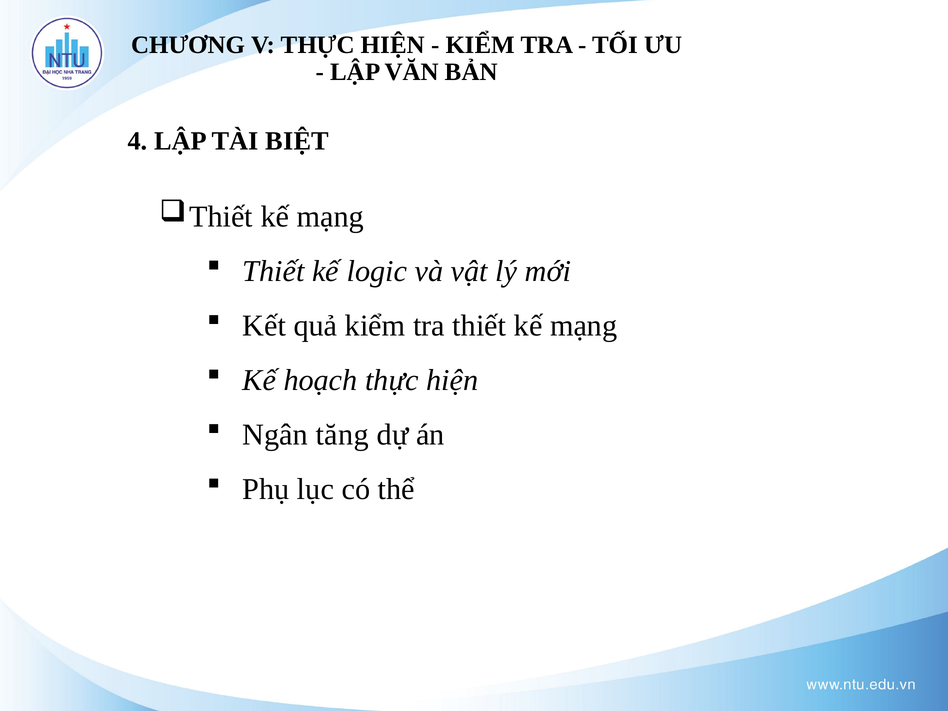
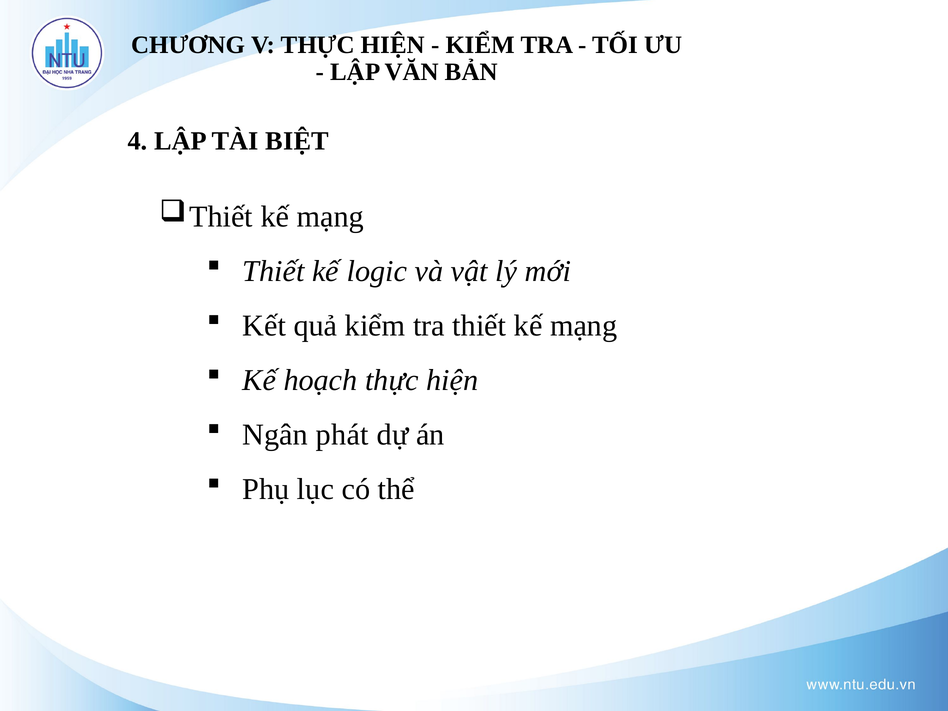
tăng: tăng -> phát (342, 435)
